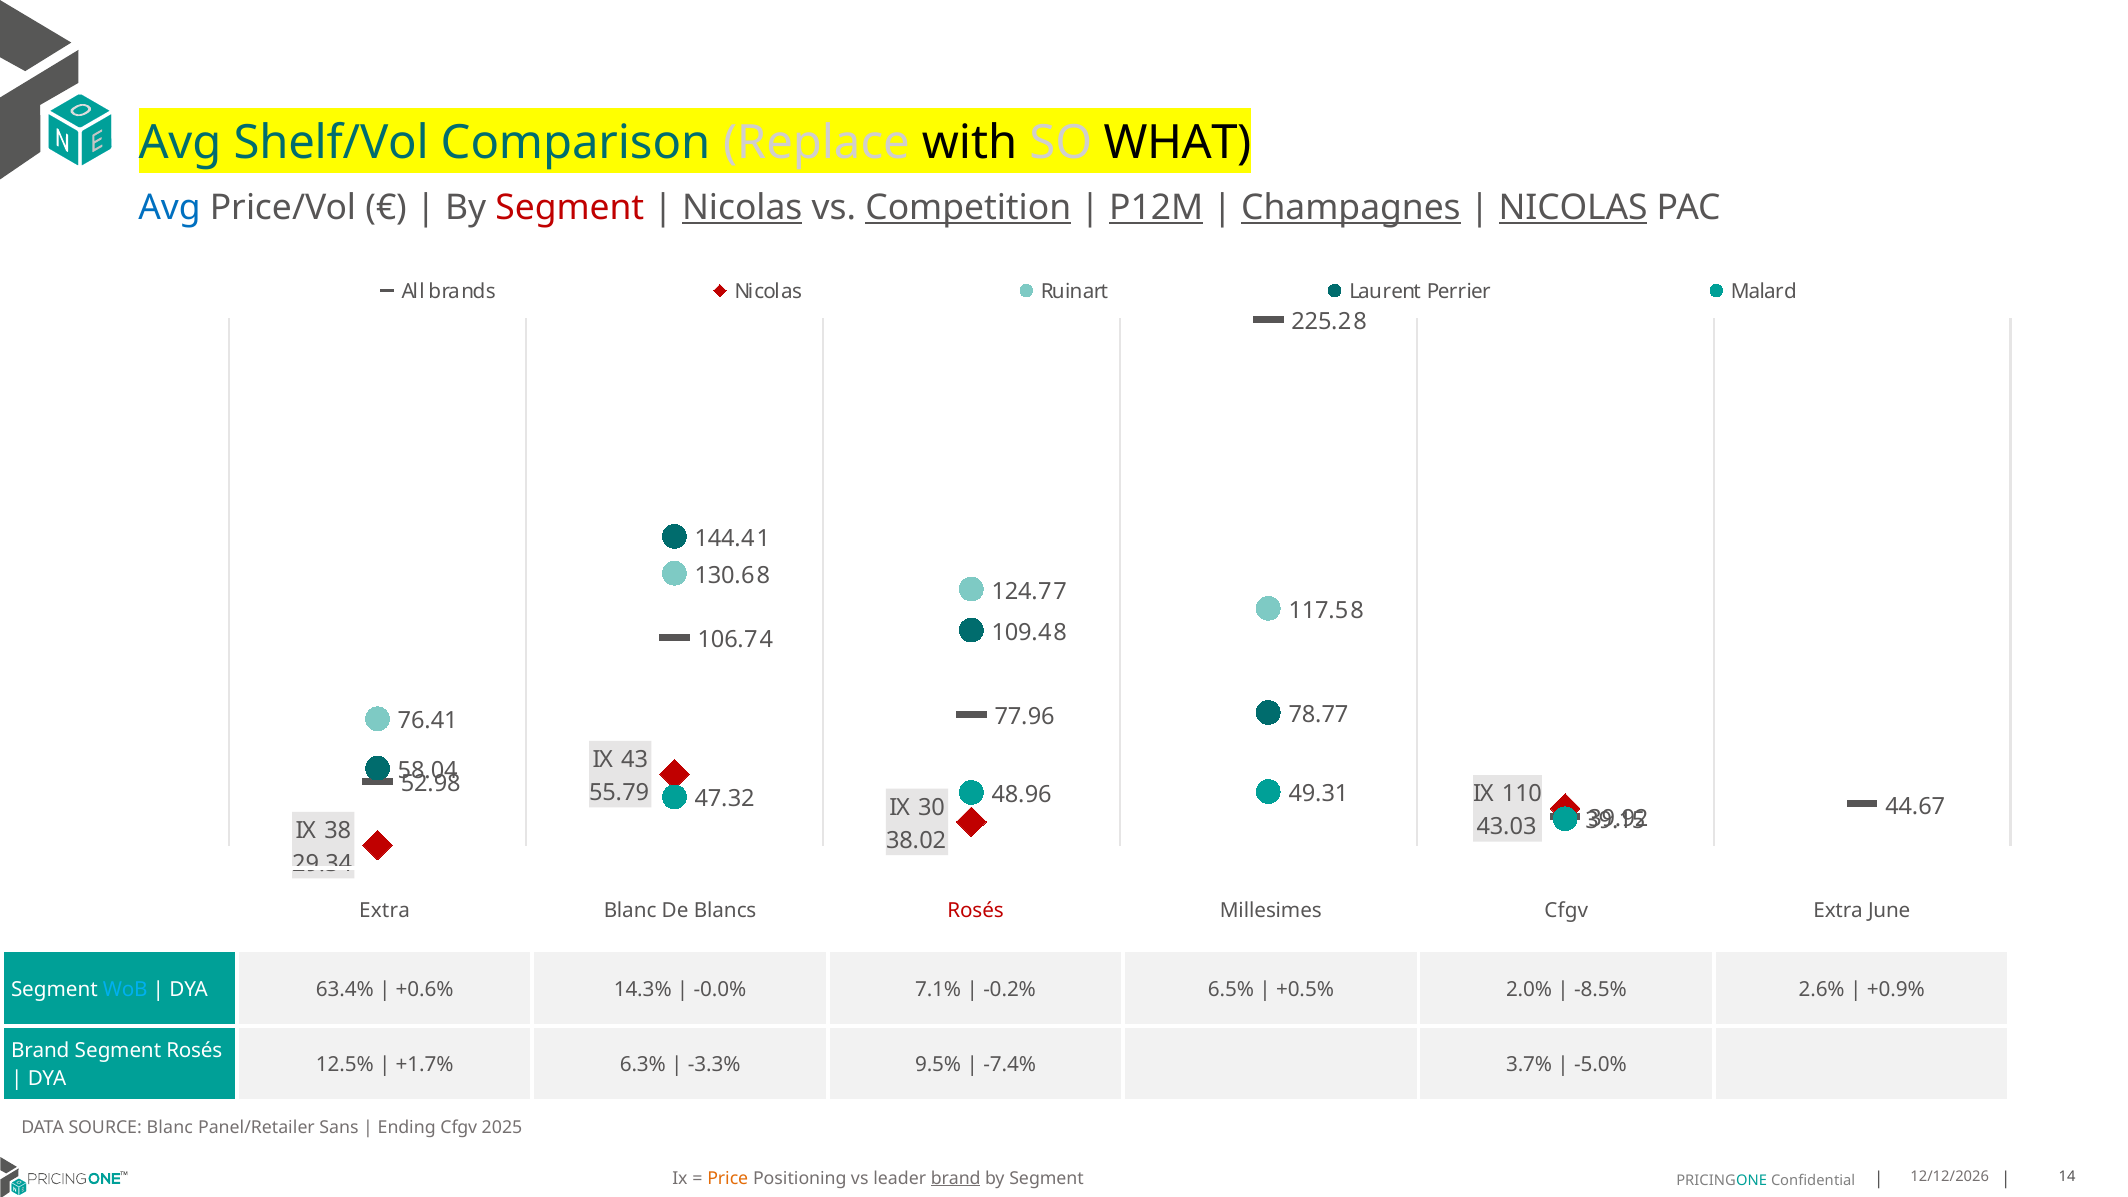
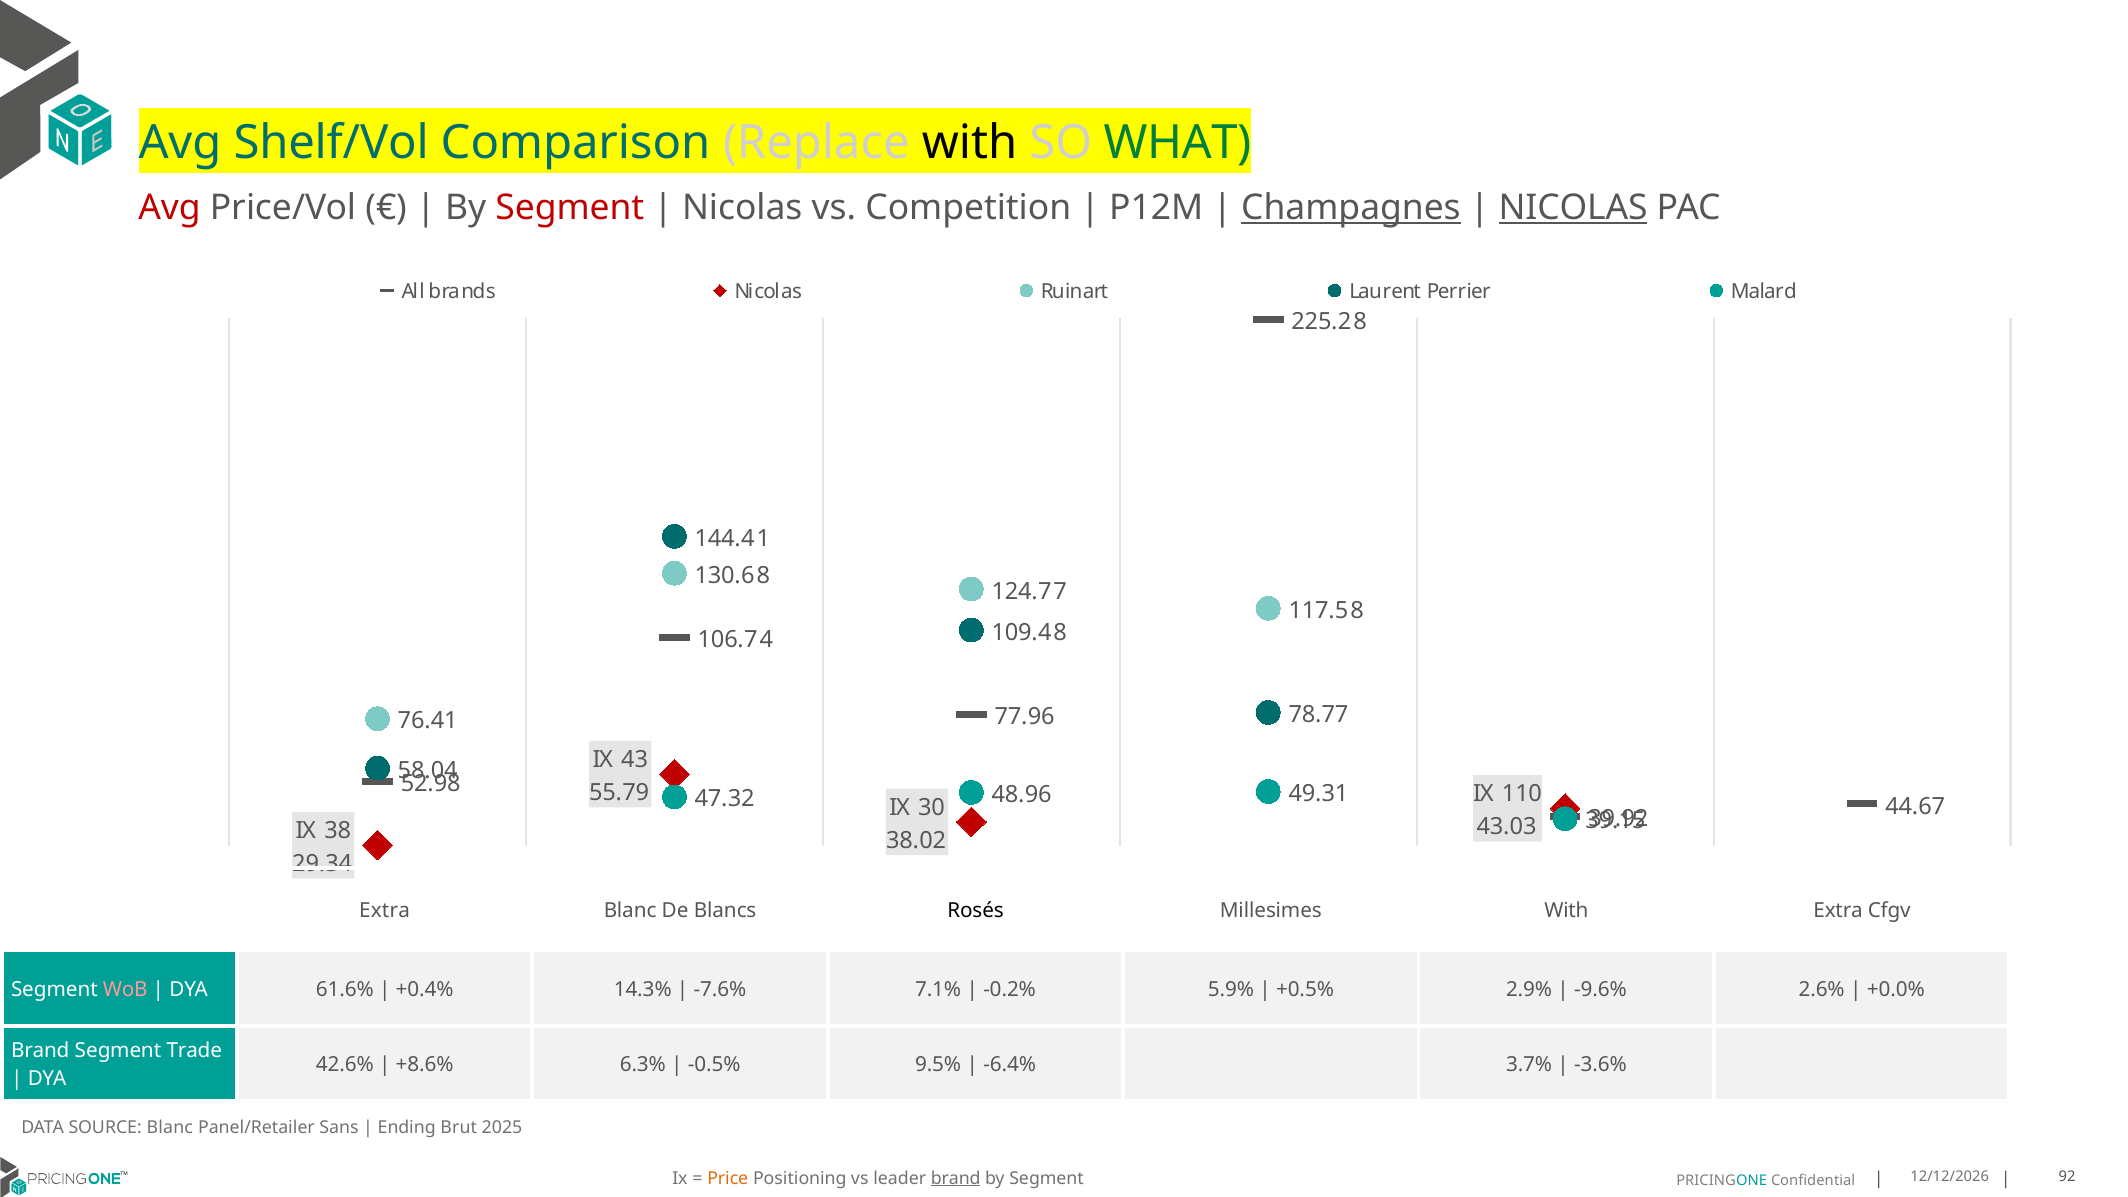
WHAT colour: black -> green (1177, 143)
Avg colour: blue -> red (170, 207)
Nicolas underline: present -> none (742, 207)
Competition underline: present -> none (968, 207)
P12M underline: present -> none (1156, 207)
Rosés colour: red -> black (976, 911)
Millesimes Cfgv: Cfgv -> With (1566, 911)
June: June -> Cfgv (1889, 911)
WoB colour: light blue -> pink (125, 989)
63.4%: 63.4% -> 61.6% (345, 989)
+0.6%: +0.6% -> +0.4% (425, 989)
-0.0%: -0.0% -> -7.6% (720, 989)
6.5%: 6.5% -> 5.9% (1231, 989)
2.0%: 2.0% -> 2.9% (1529, 989)
-8.5%: -8.5% -> -9.6% (1600, 989)
+0.9%: +0.9% -> +0.0% (1896, 989)
Segment Rosés: Rosés -> Trade (194, 1051)
12.5%: 12.5% -> 42.6% (345, 1065)
+1.7%: +1.7% -> +8.6% (425, 1065)
-3.3%: -3.3% -> -0.5% (714, 1065)
-7.4%: -7.4% -> -6.4% (1010, 1065)
-5.0%: -5.0% -> -3.6% (1600, 1065)
Ending Cfgv: Cfgv -> Brut (459, 1127)
14: 14 -> 92 (2067, 1177)
